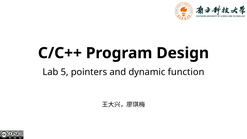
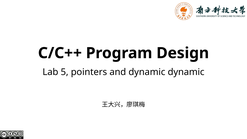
dynamic function: function -> dynamic (186, 72)
